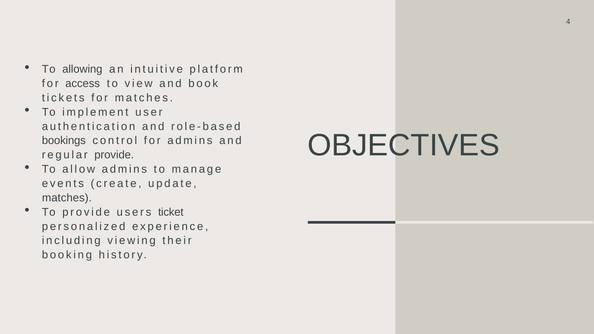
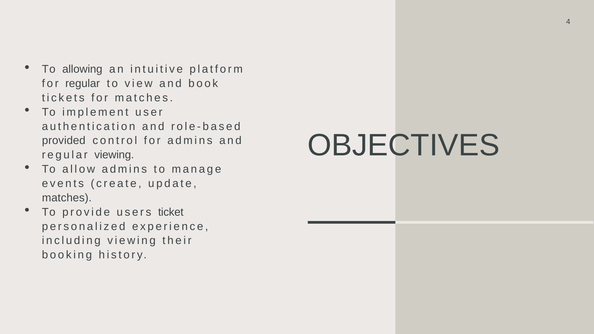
for access: access -> regular (83, 83)
bookings: bookings -> provided (64, 141)
regular provide: provide -> viewing (114, 155)
